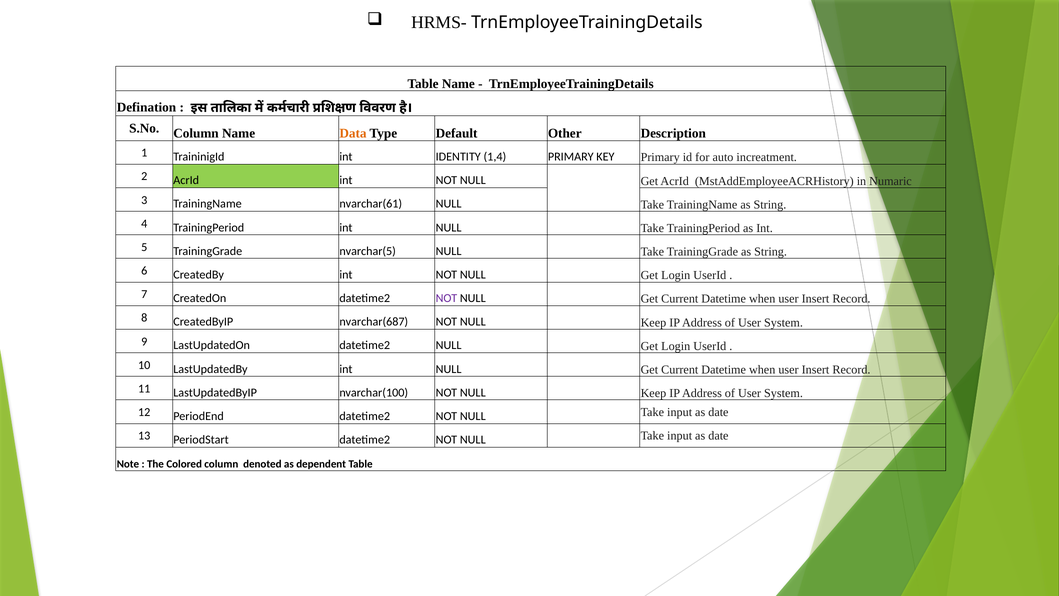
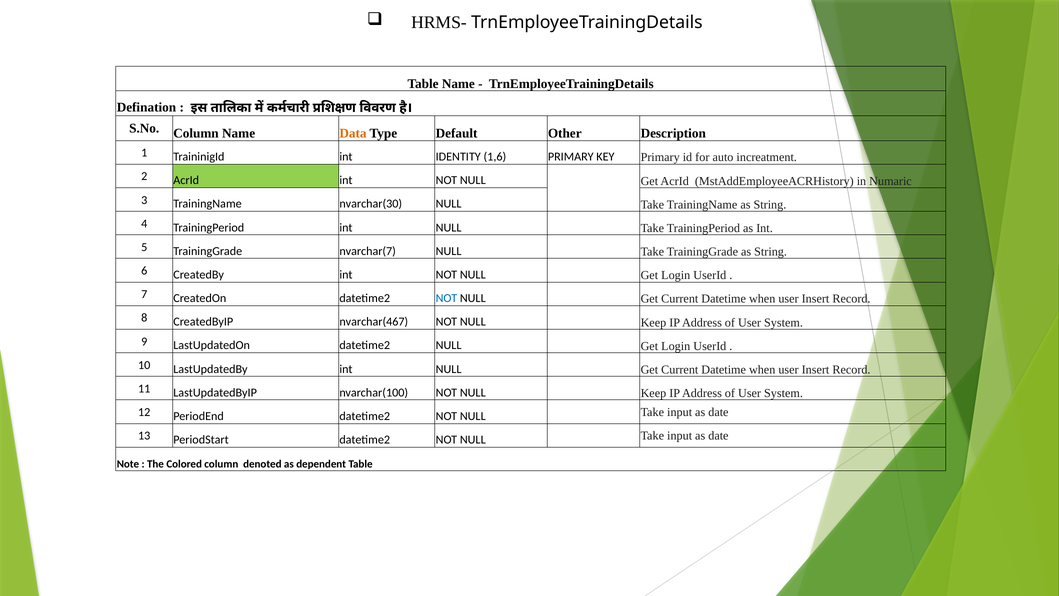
1,4: 1,4 -> 1,6 (495, 157)
nvarchar(61: nvarchar(61 -> nvarchar(30 (371, 204)
nvarchar(5: nvarchar(5 -> nvarchar(7 (368, 251)
NOT colour: purple -> blue (446, 298)
nvarchar(687: nvarchar(687 -> nvarchar(467 (374, 322)
